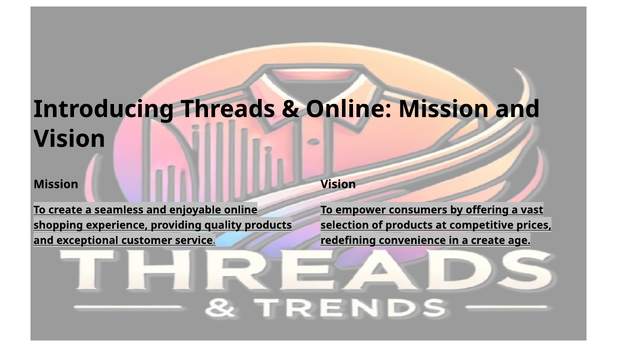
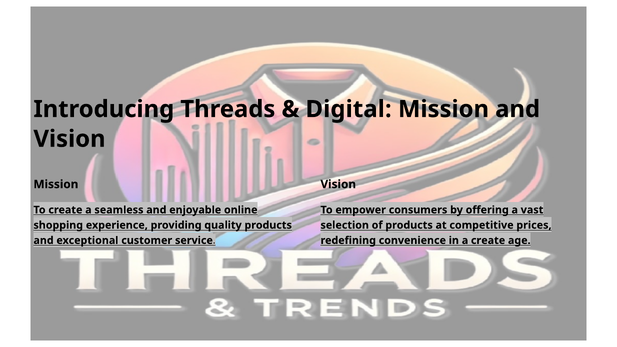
Online: Online -> Digital (349, 109)
